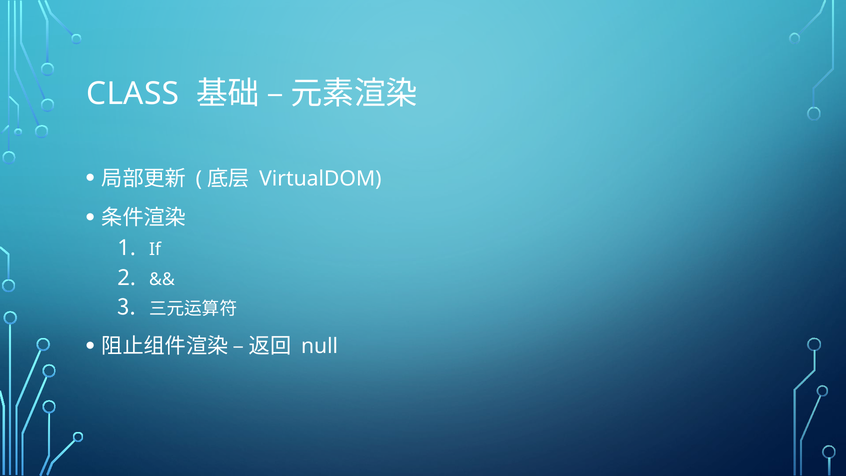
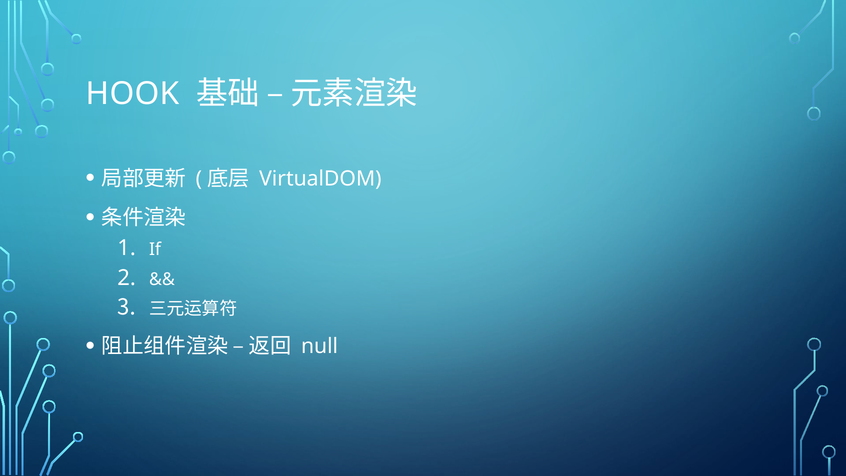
CLASS: CLASS -> HOOK (133, 94)
